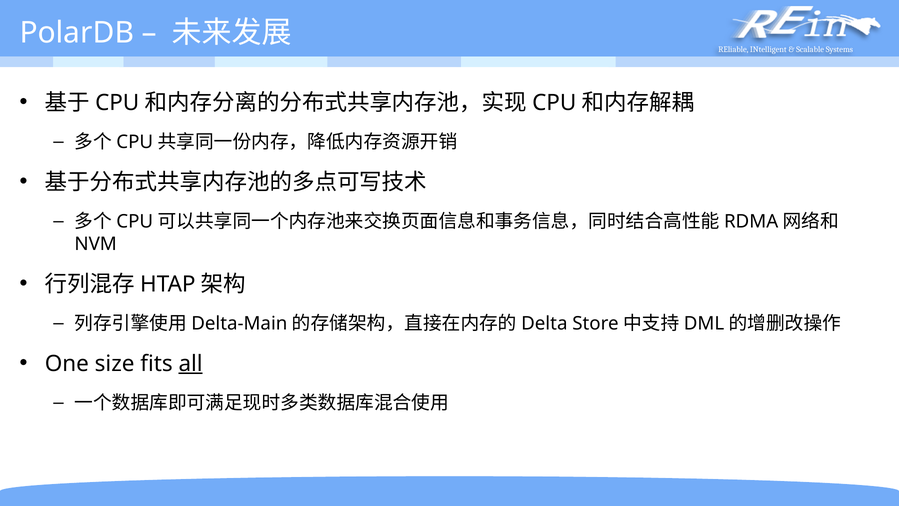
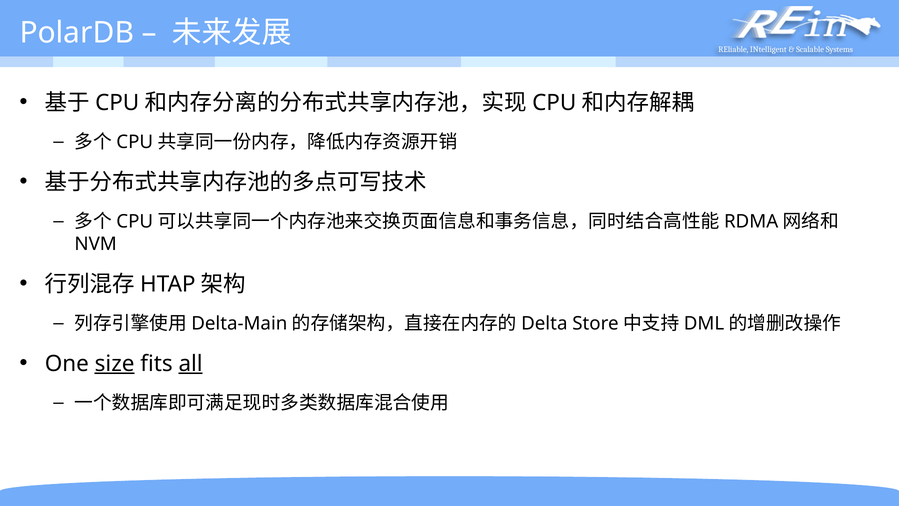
size underline: none -> present (115, 363)
